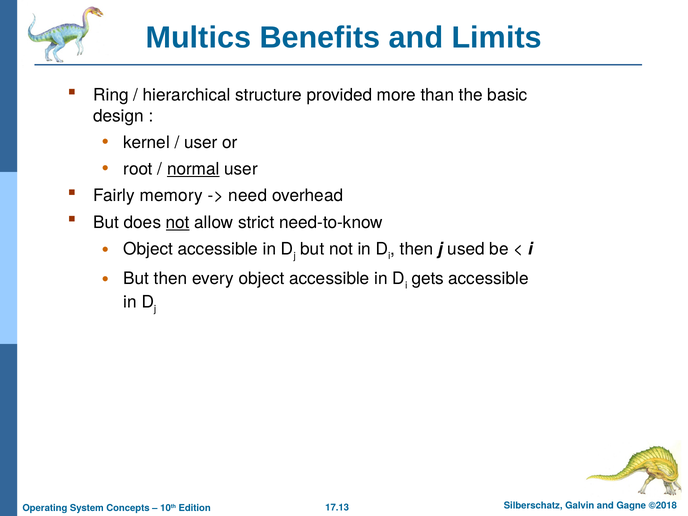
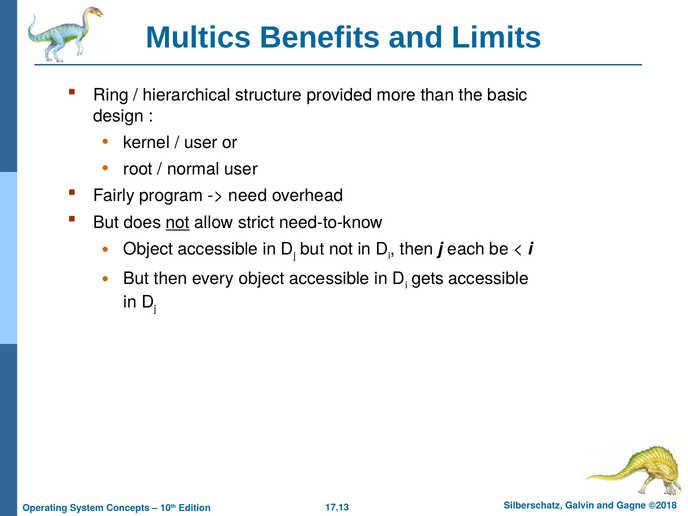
normal underline: present -> none (193, 169)
memory: memory -> program (171, 196)
used: used -> each (466, 249)
